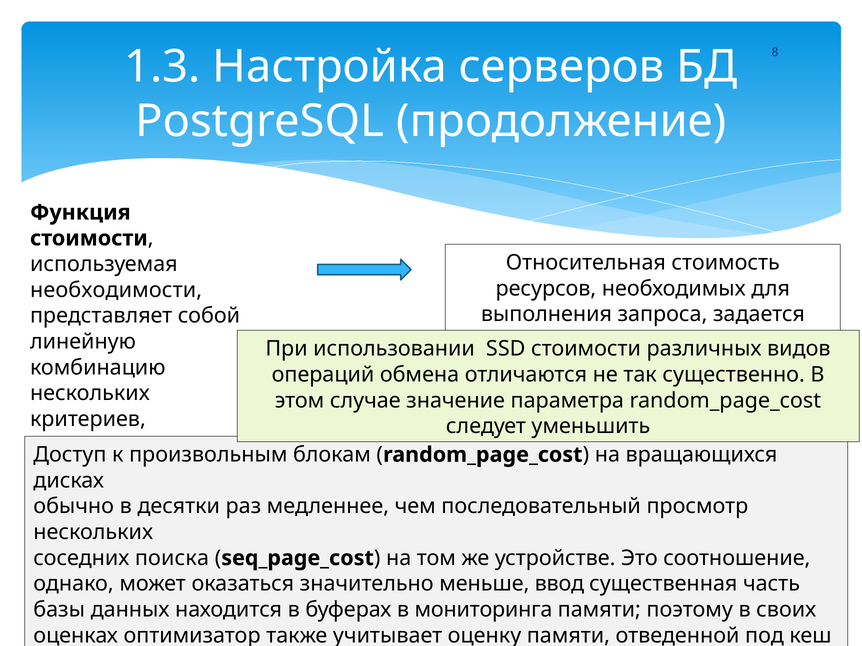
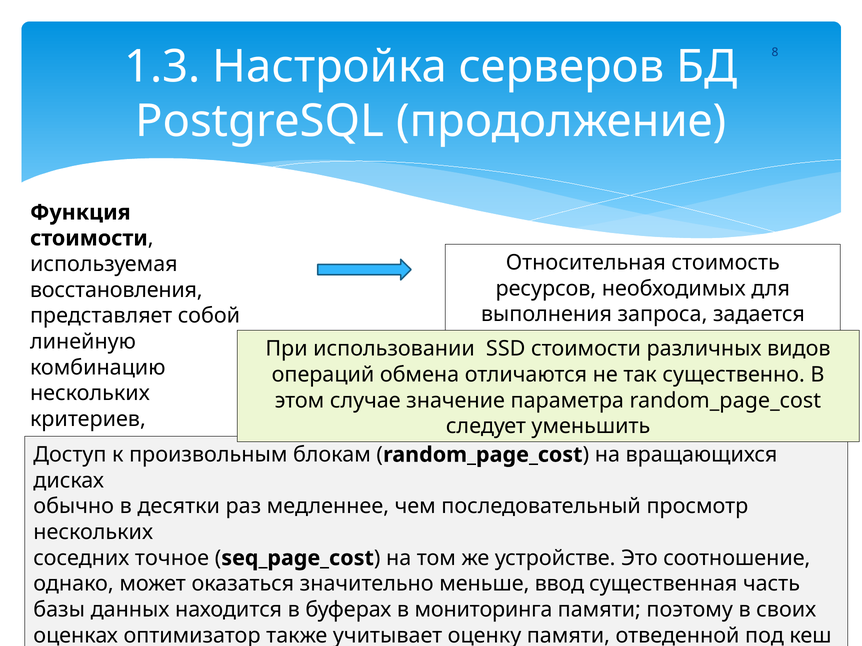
необходимости: необходимости -> восстановления (116, 290)
поиска: поиска -> точное (172, 558)
